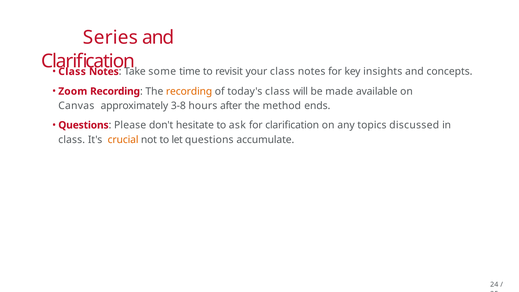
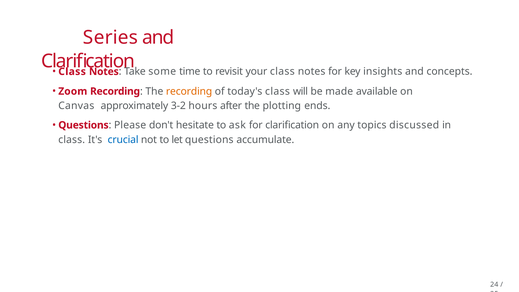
3-8: 3-8 -> 3-2 (178, 106)
method: method -> plotting (282, 106)
crucial colour: orange -> blue (123, 140)
